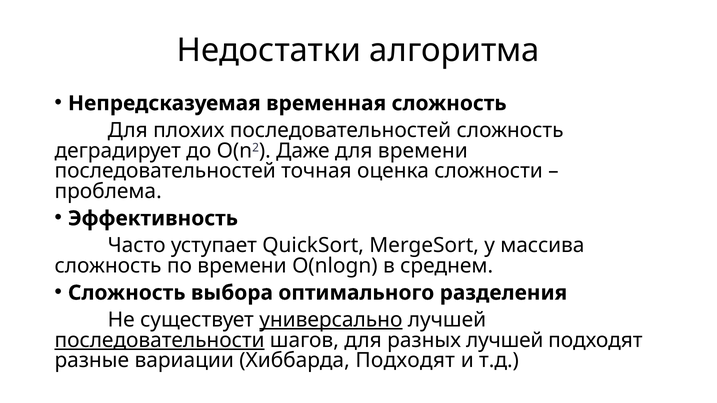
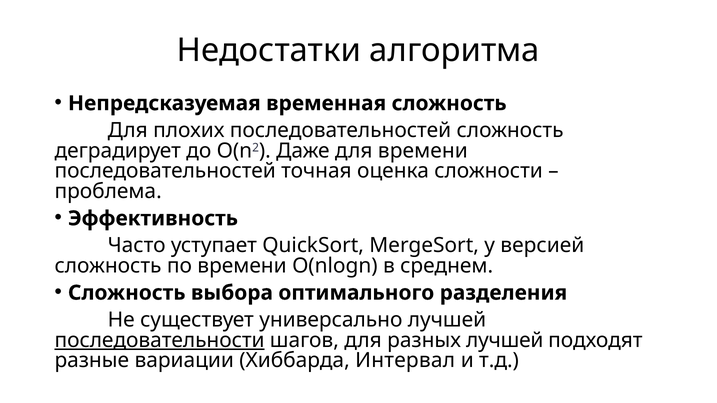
массива: массива -> версией (542, 246)
универсально underline: present -> none (331, 320)
Хиббарда Подходят: Подходят -> Интервал (405, 361)
